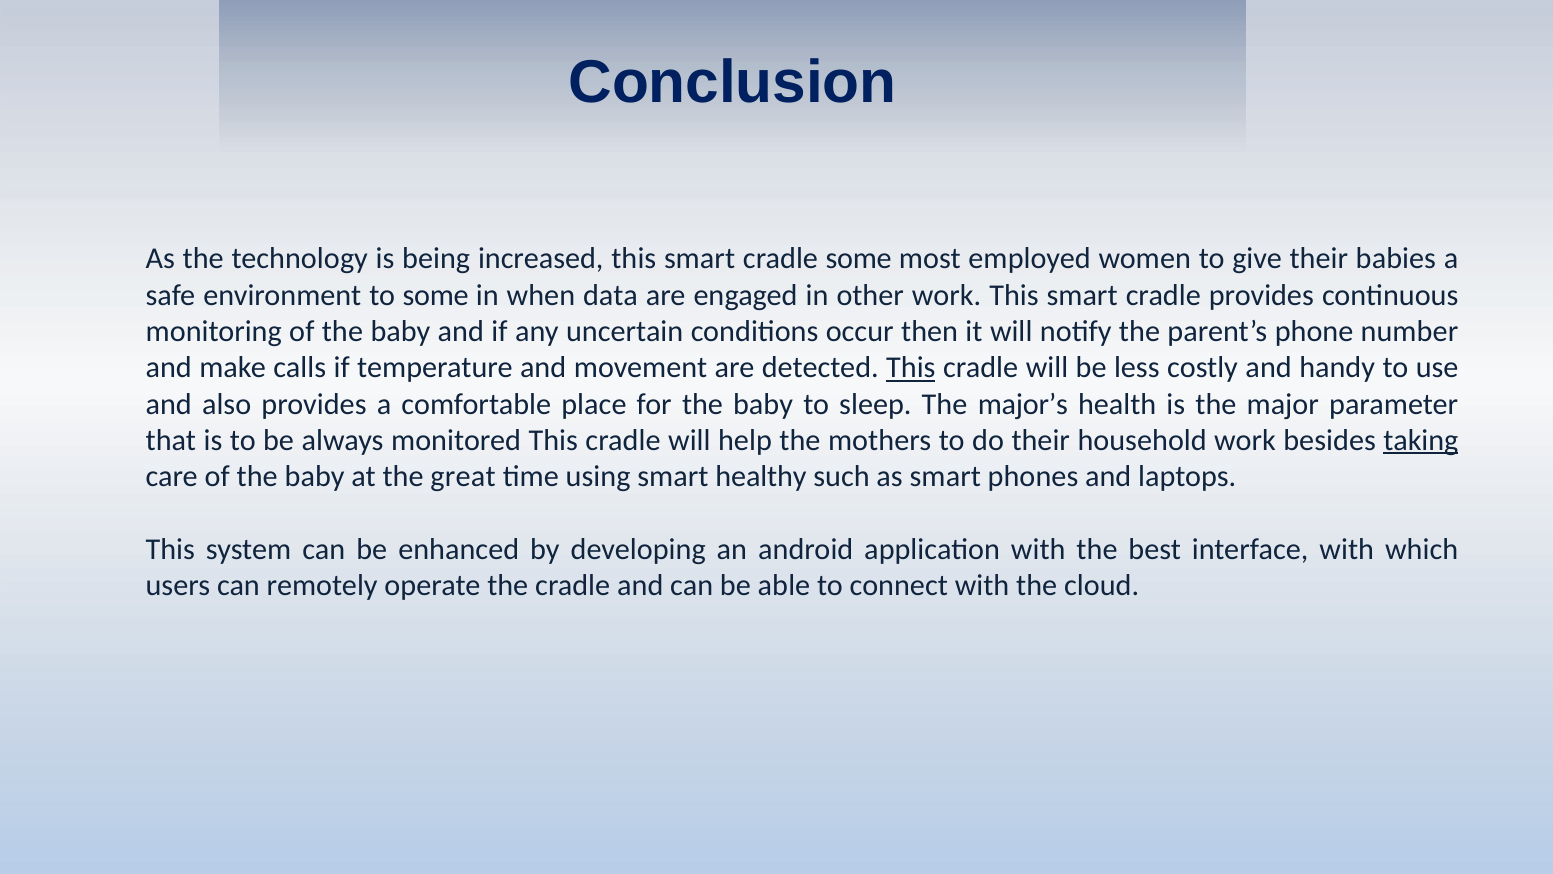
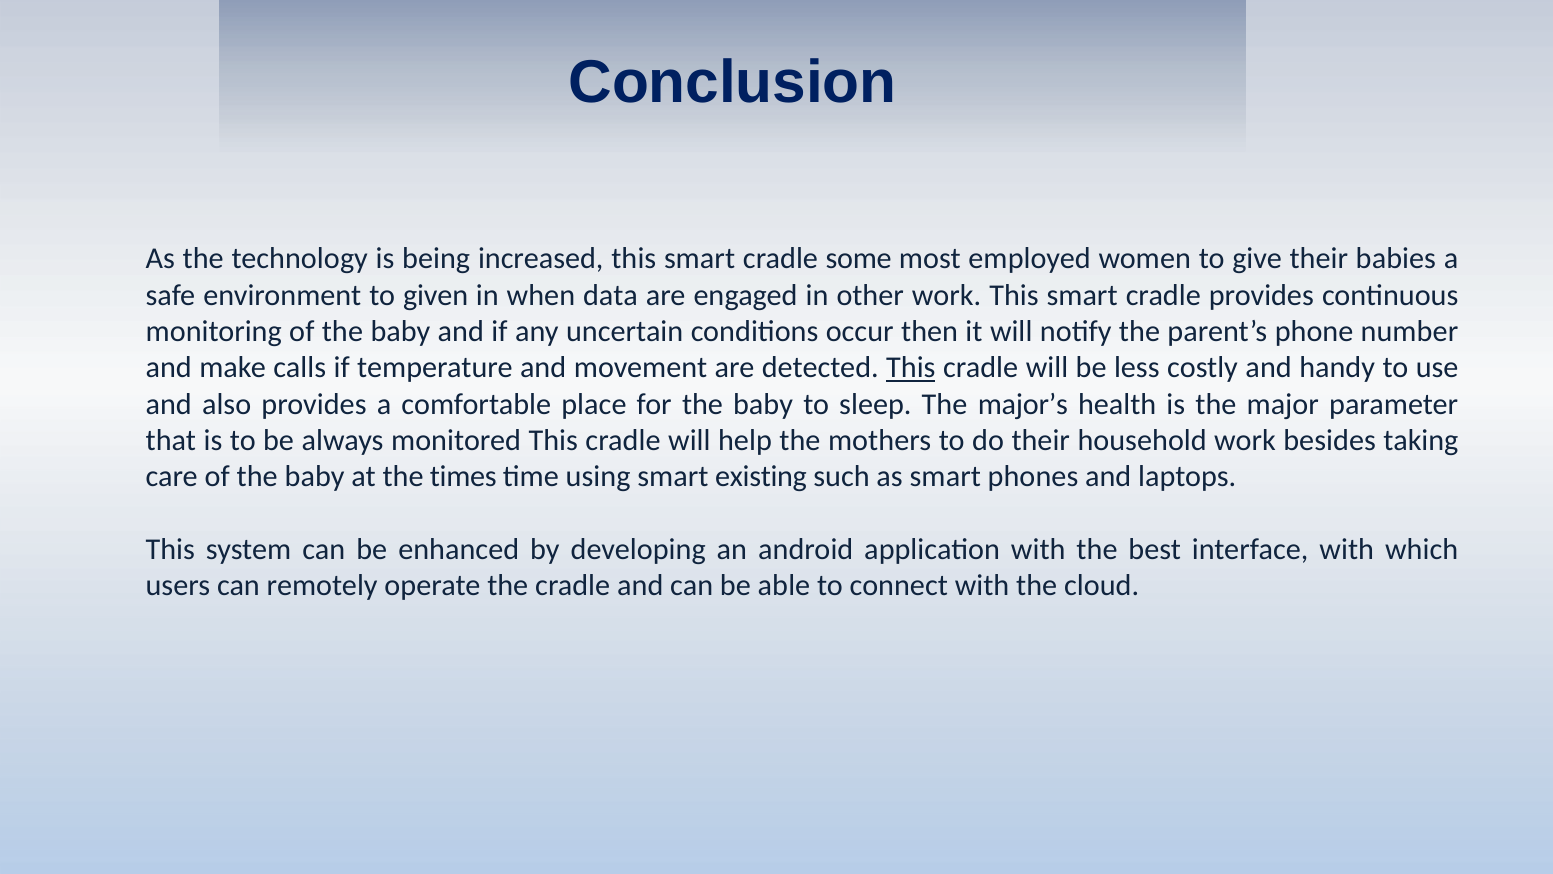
to some: some -> given (436, 295)
taking underline: present -> none (1421, 440)
great: great -> times (463, 476)
healthy: healthy -> existing (761, 476)
